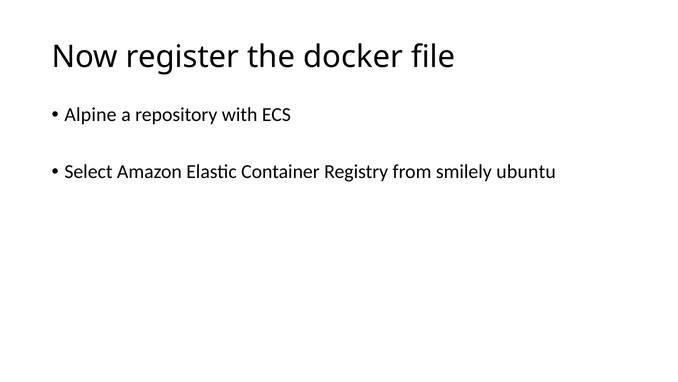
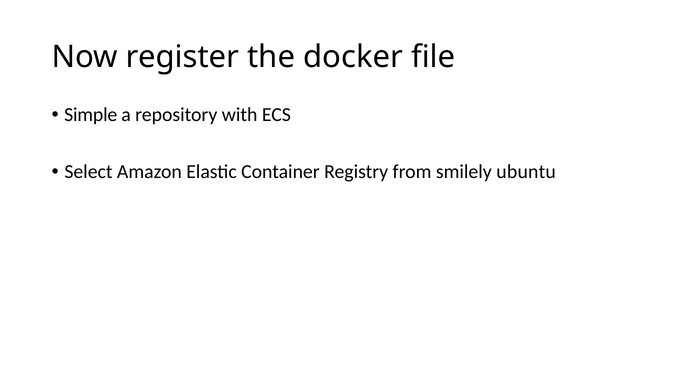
Alpine: Alpine -> Simple (91, 115)
